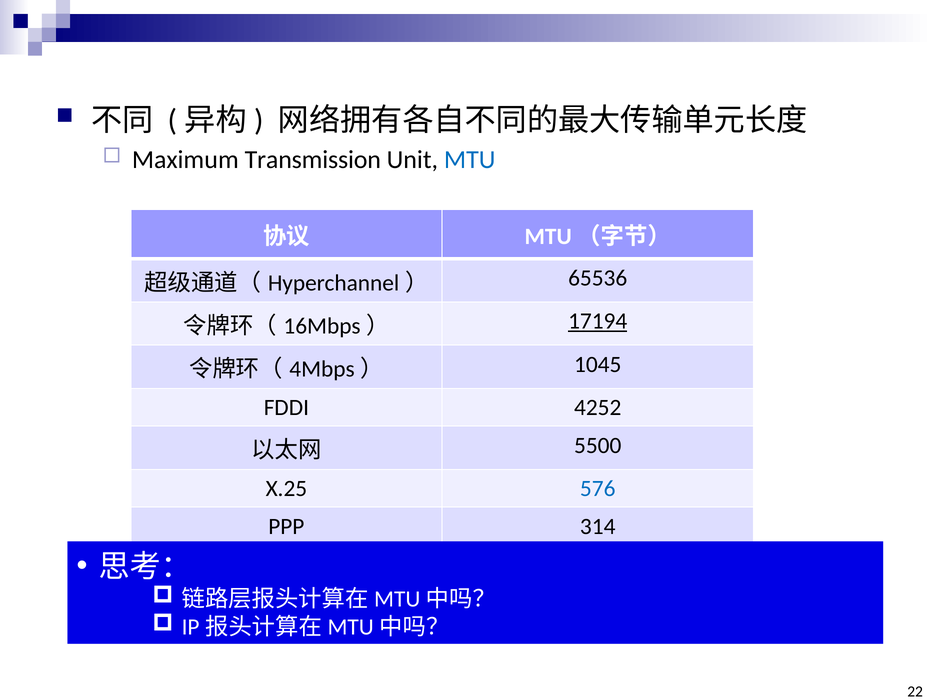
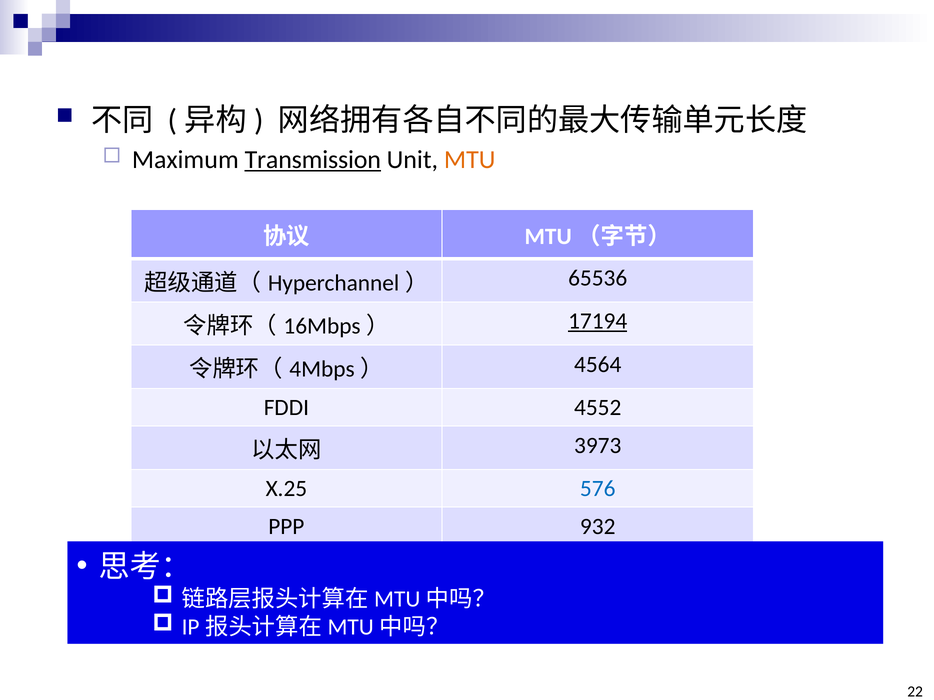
Transmission underline: none -> present (313, 160)
MTU colour: blue -> orange (470, 160)
1045: 1045 -> 4564 (598, 365)
4252: 4252 -> 4552 (598, 408)
5500: 5500 -> 3973 (598, 446)
314: 314 -> 932 (598, 527)
